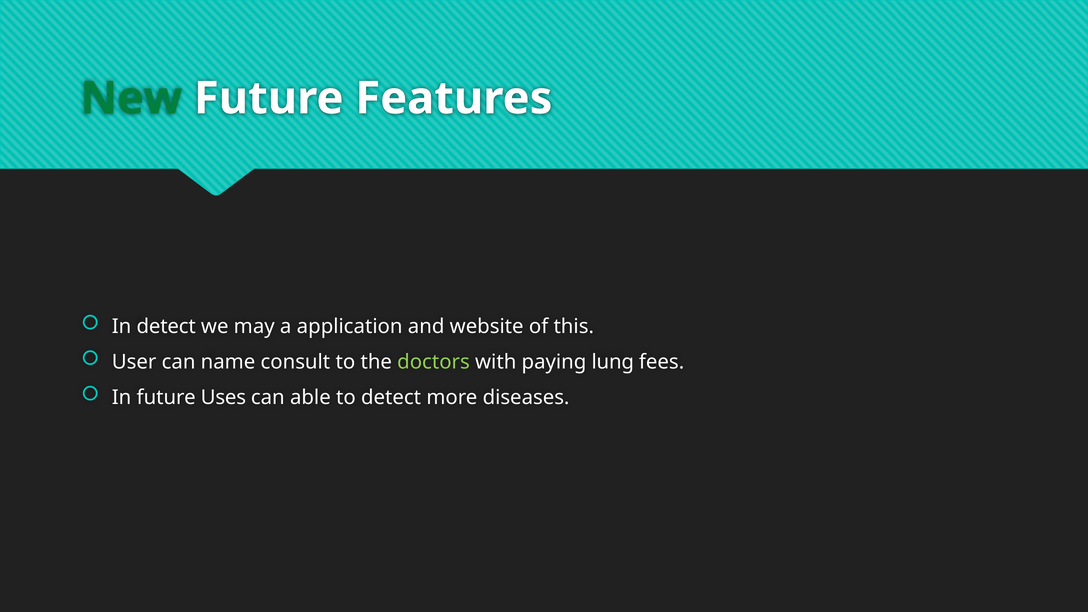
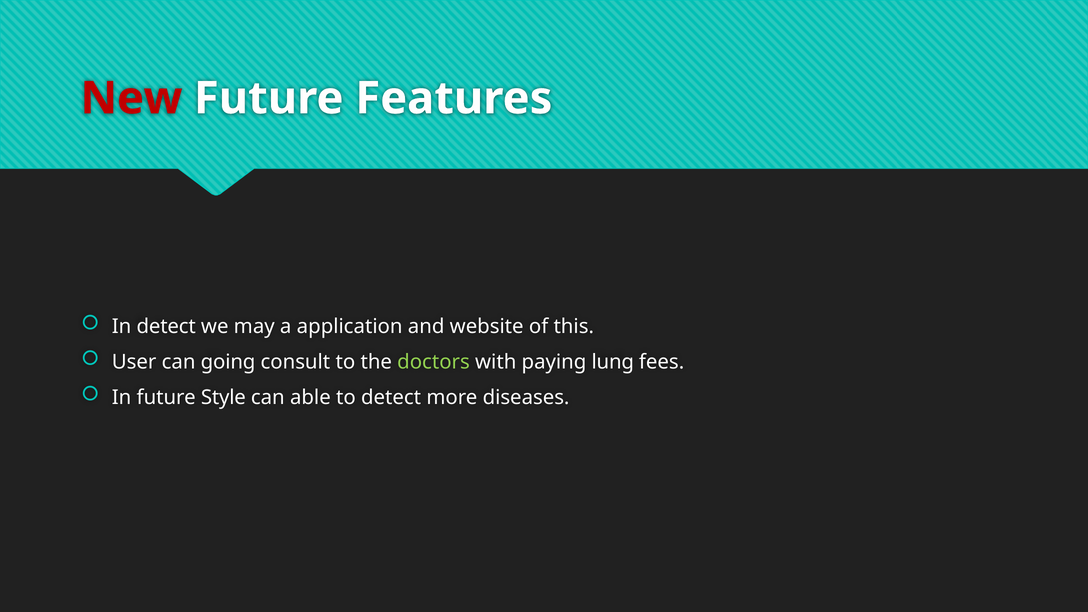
New colour: green -> red (131, 98)
name: name -> going (228, 362)
Uses: Uses -> Style (223, 397)
